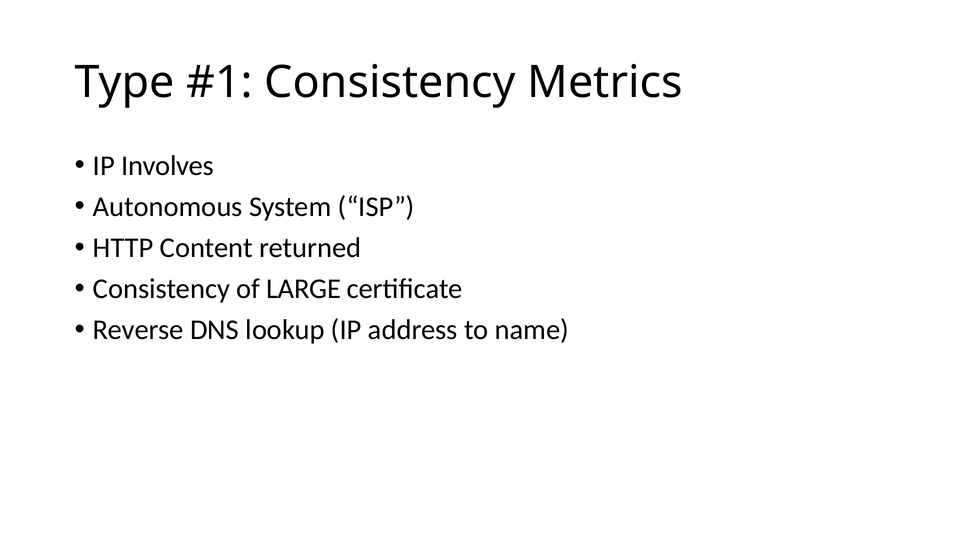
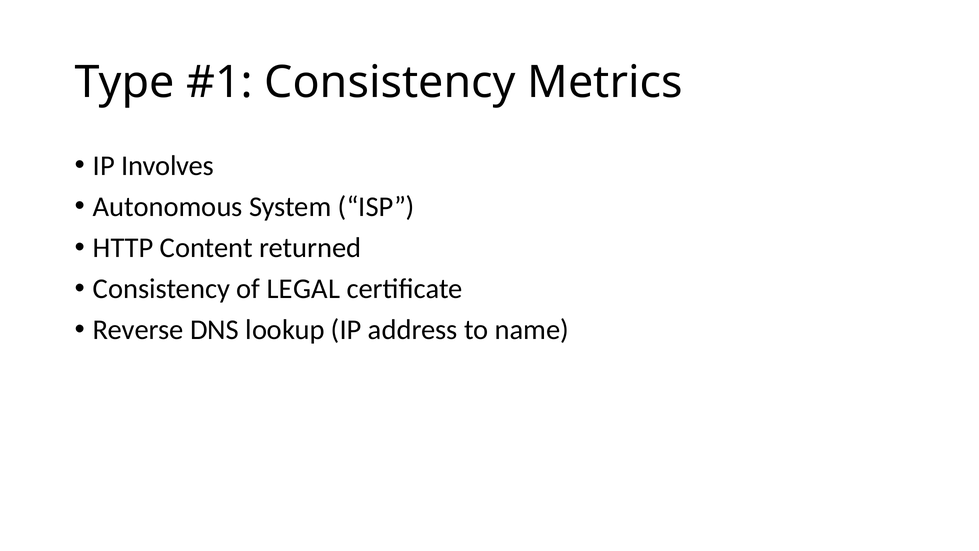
LARGE: LARGE -> LEGAL (303, 289)
